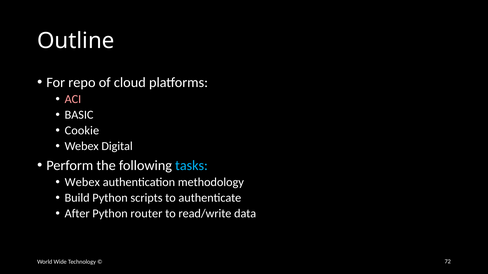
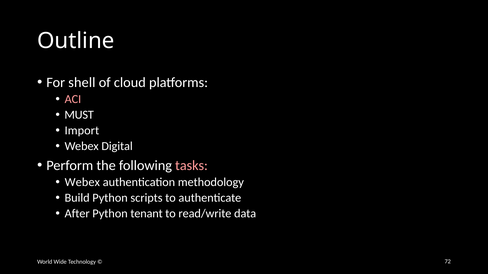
repo: repo -> shell (82, 83)
BASIC: BASIC -> MUST (79, 115)
Cookie: Cookie -> Import (82, 131)
tasks colour: light blue -> pink (192, 166)
router: router -> tenant (147, 214)
